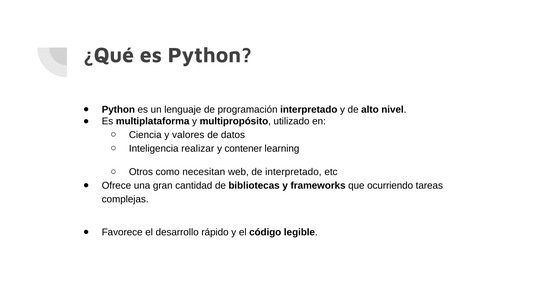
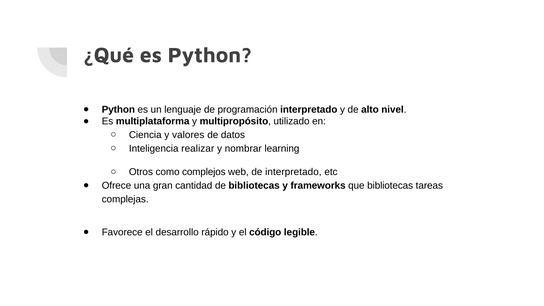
contener: contener -> nombrar (243, 148)
necesitan: necesitan -> complejos (204, 172)
que ocurriendo: ocurriendo -> bibliotecas (390, 186)
